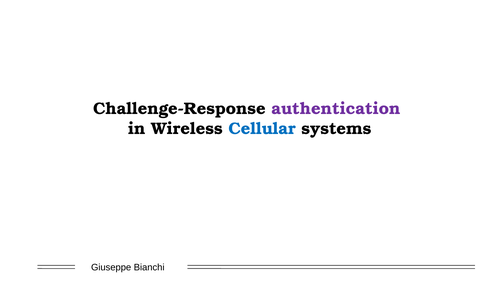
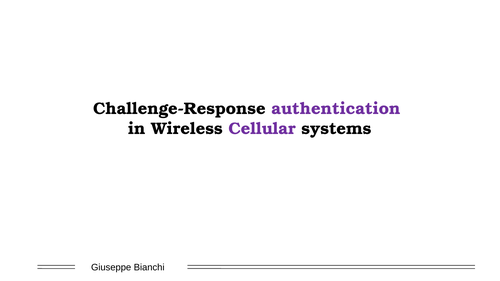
Cellular colour: blue -> purple (262, 129)
